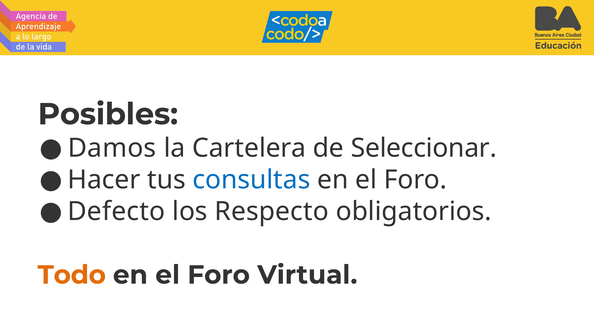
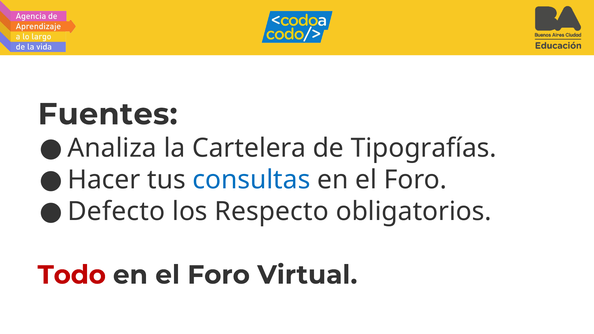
Posibles: Posibles -> Fuentes (108, 114)
Damos: Damos -> Analiza (112, 148)
Seleccionar: Seleccionar -> Tipografías (424, 148)
Todo colour: orange -> red (72, 275)
